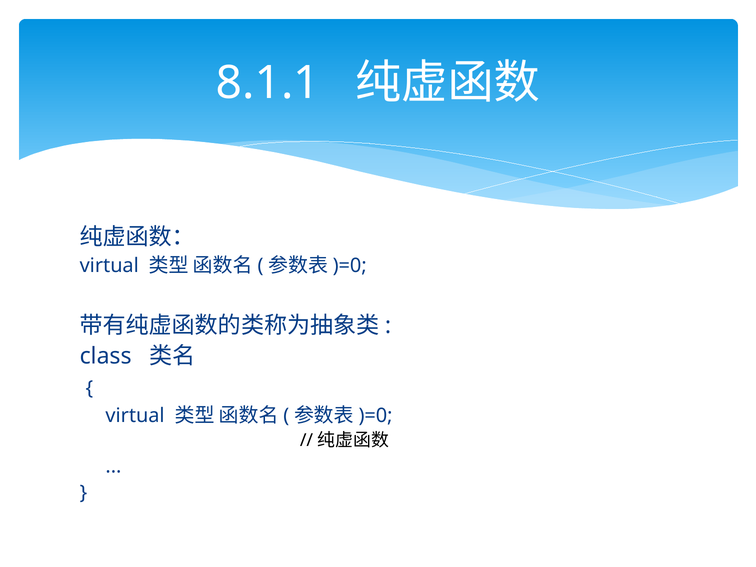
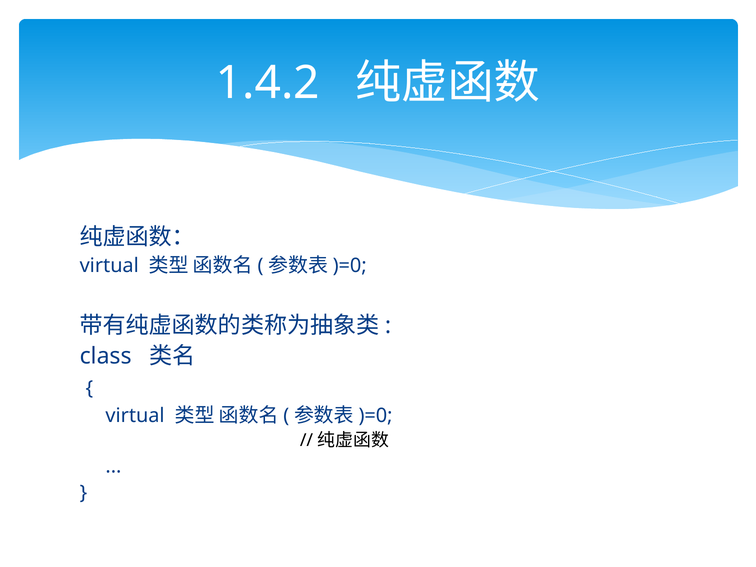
8.1.1: 8.1.1 -> 1.4.2 (268, 83)
